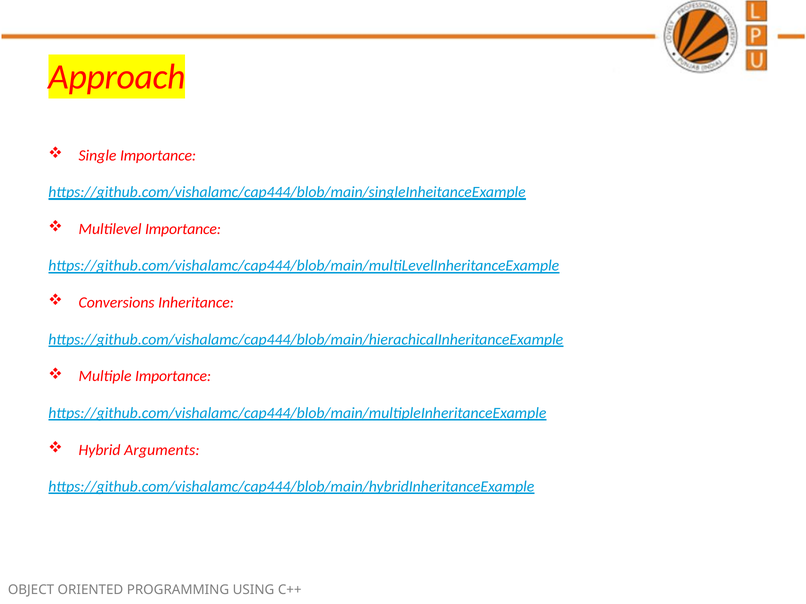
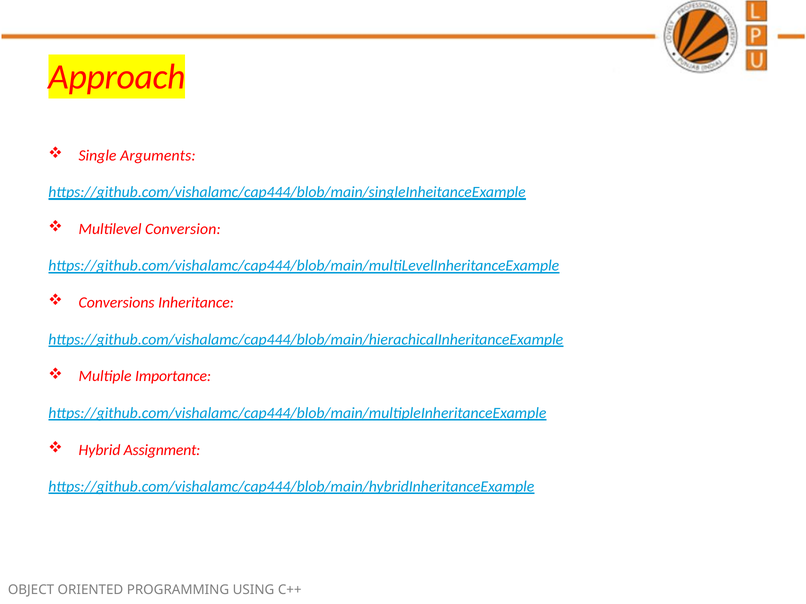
Single Importance: Importance -> Arguments (158, 156)
Multilevel Importance: Importance -> Conversion (183, 229)
Arguments: Arguments -> Assignment (162, 450)
